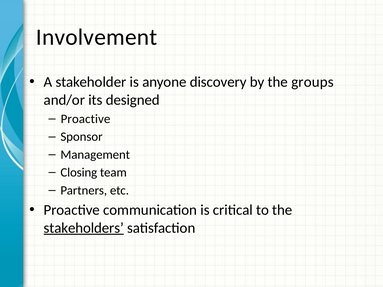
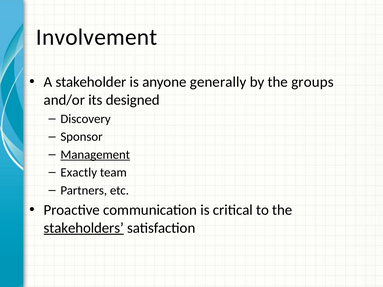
discovery: discovery -> generally (218, 82)
Proactive: Proactive -> Discovery (86, 119)
Management underline: none -> present (95, 155)
Closing: Closing -> Exactly (79, 173)
